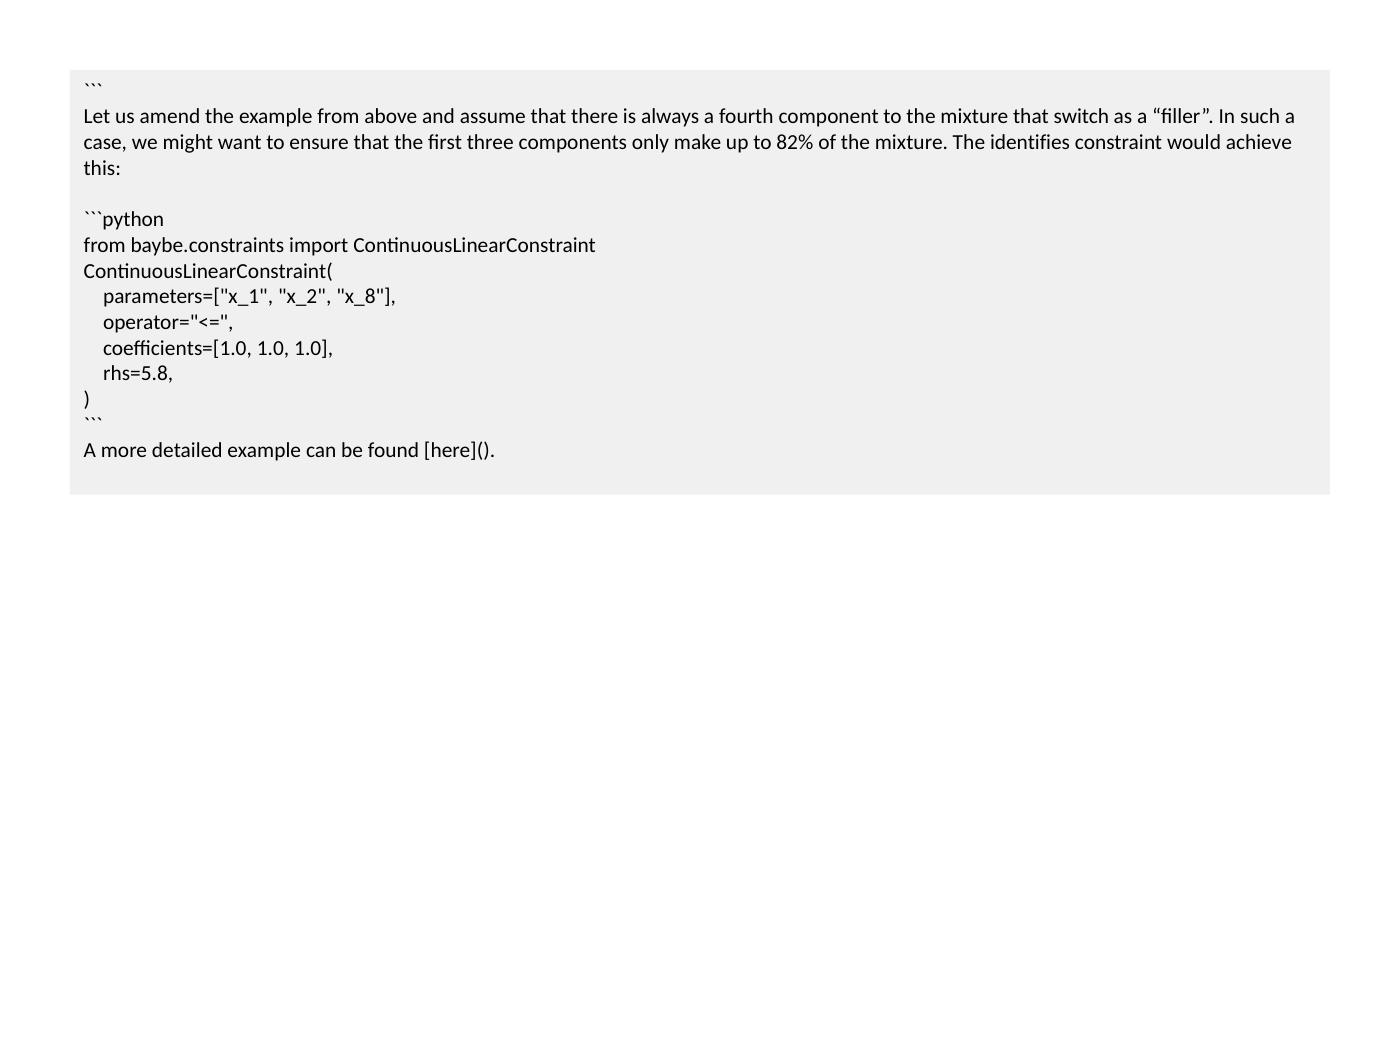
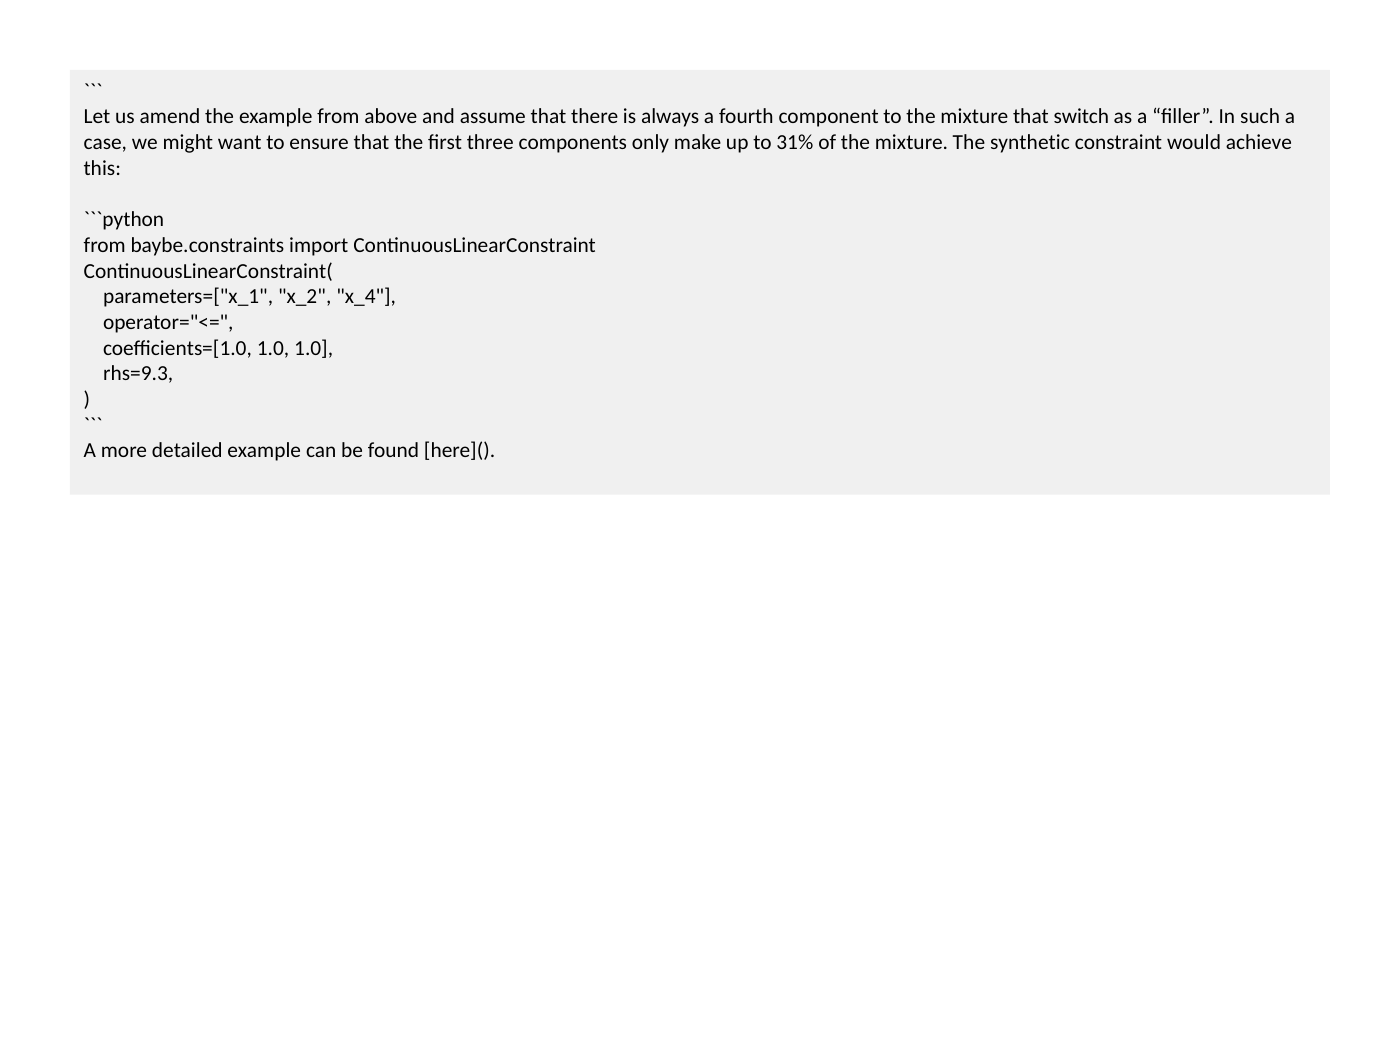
82%: 82% -> 31% (795, 143)
identifies: identifies -> synthetic (1030, 143)
x_8: x_8 -> x_4 (366, 297)
rhs=5.8: rhs=5.8 -> rhs=9.3 (138, 374)
